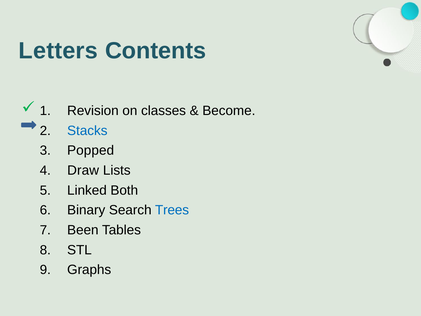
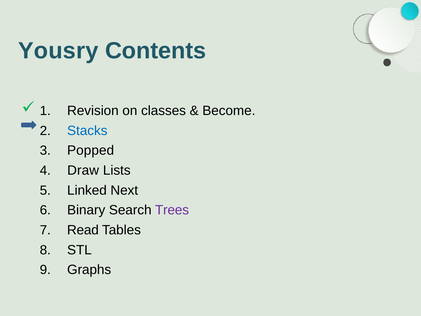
Letters: Letters -> Yousry (58, 51)
Both: Both -> Next (124, 190)
Trees colour: blue -> purple (172, 210)
Been: Been -> Read (83, 230)
